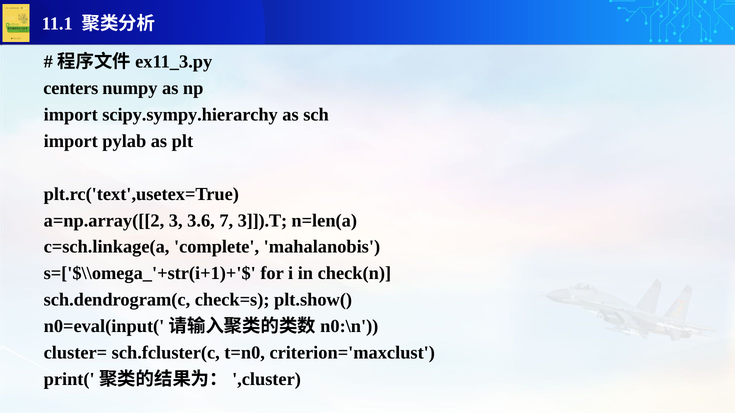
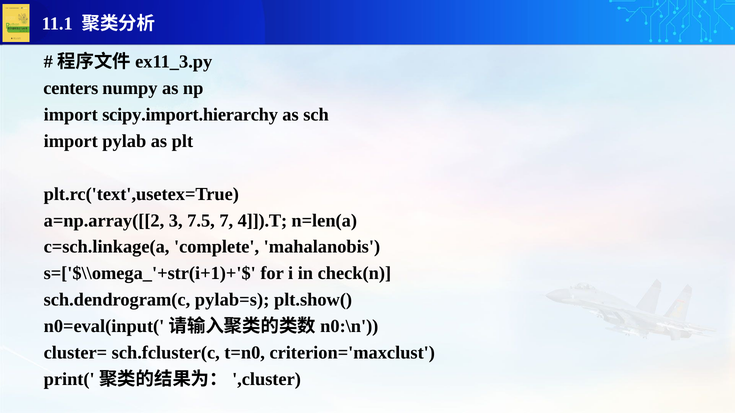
scipy.sympy.hierarchy: scipy.sympy.hierarchy -> scipy.import.hierarchy (190, 115)
3.6: 3.6 -> 7.5 (201, 221)
3]]).T: 3]]).T -> 4]]).T (262, 221)
check=s: check=s -> pylab=s (232, 300)
